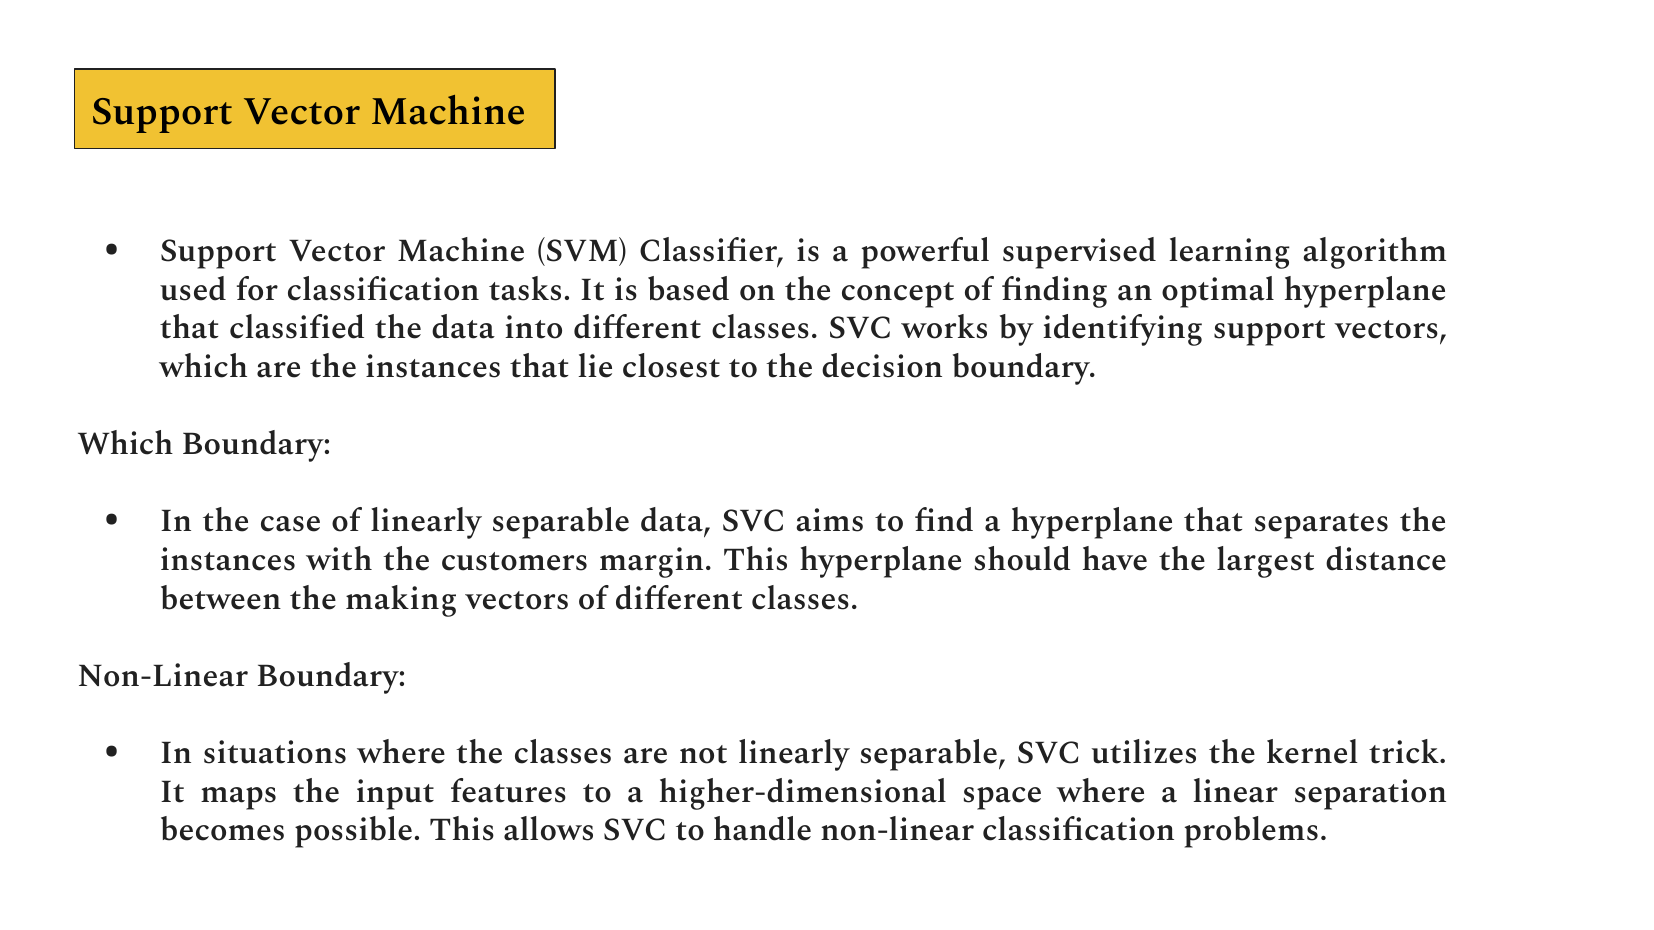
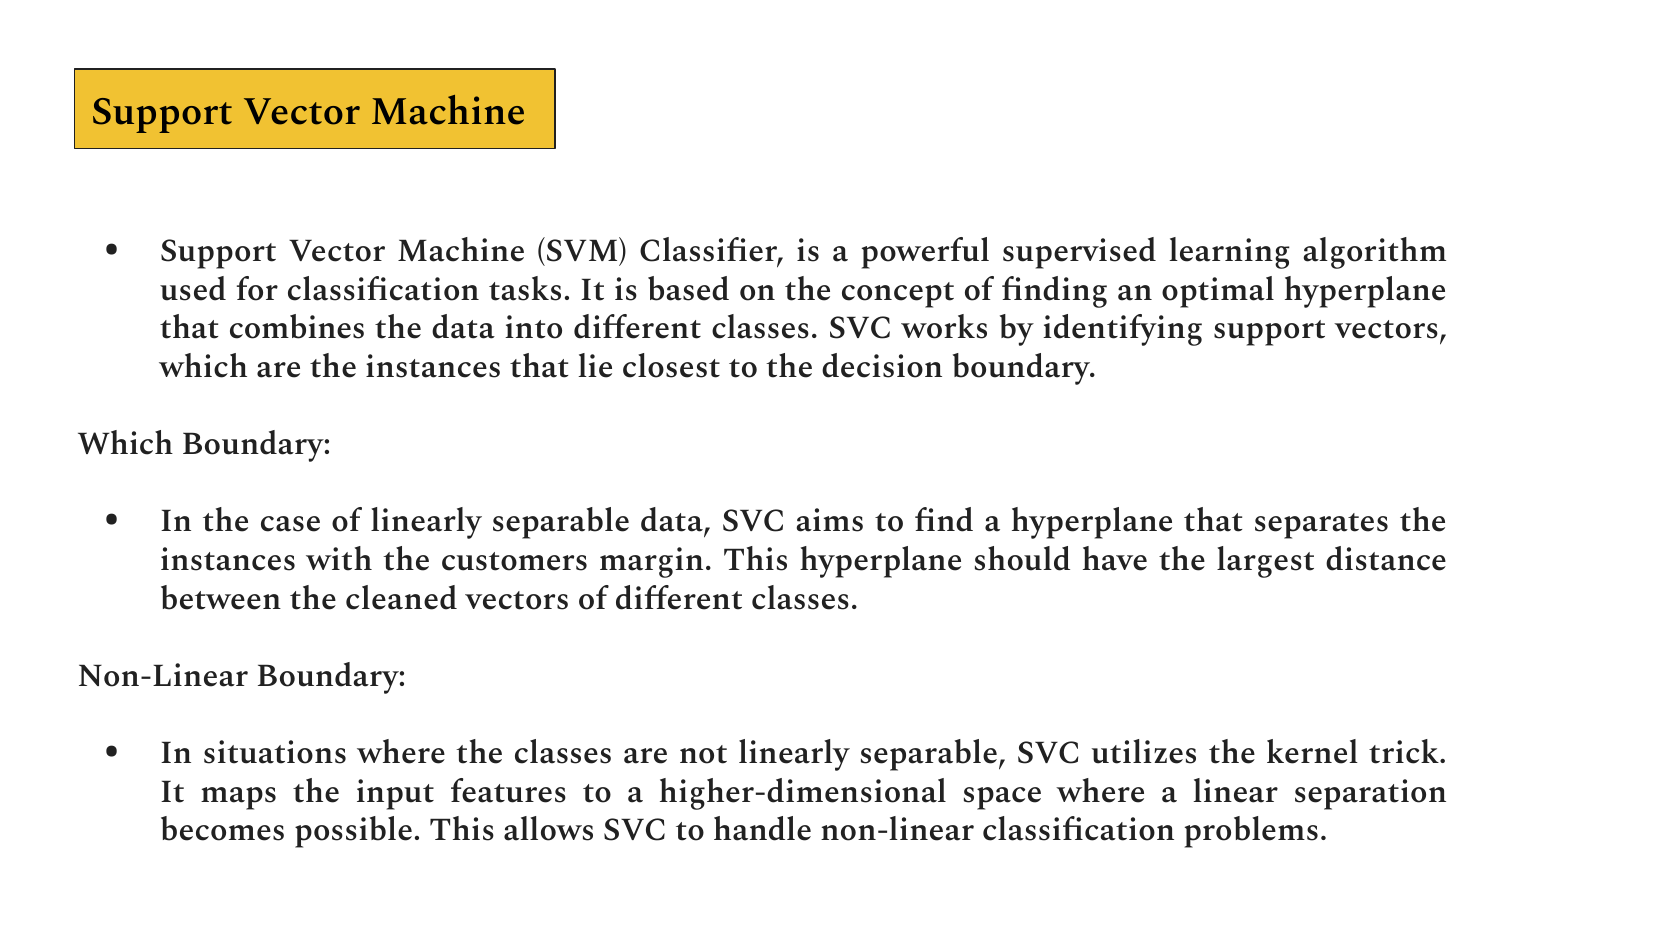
classified: classified -> combines (297, 328)
making: making -> cleaned (401, 599)
